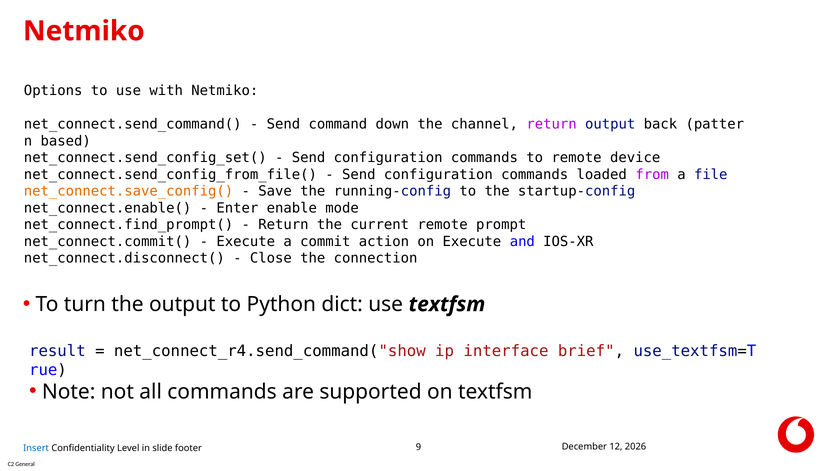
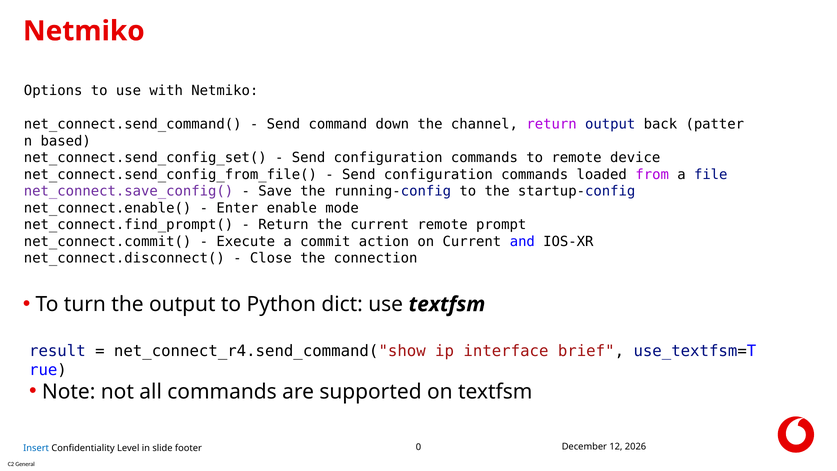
net_connect.save_config( colour: orange -> purple (129, 191)
on Execute: Execute -> Current (472, 241)
9: 9 -> 0 (419, 447)
